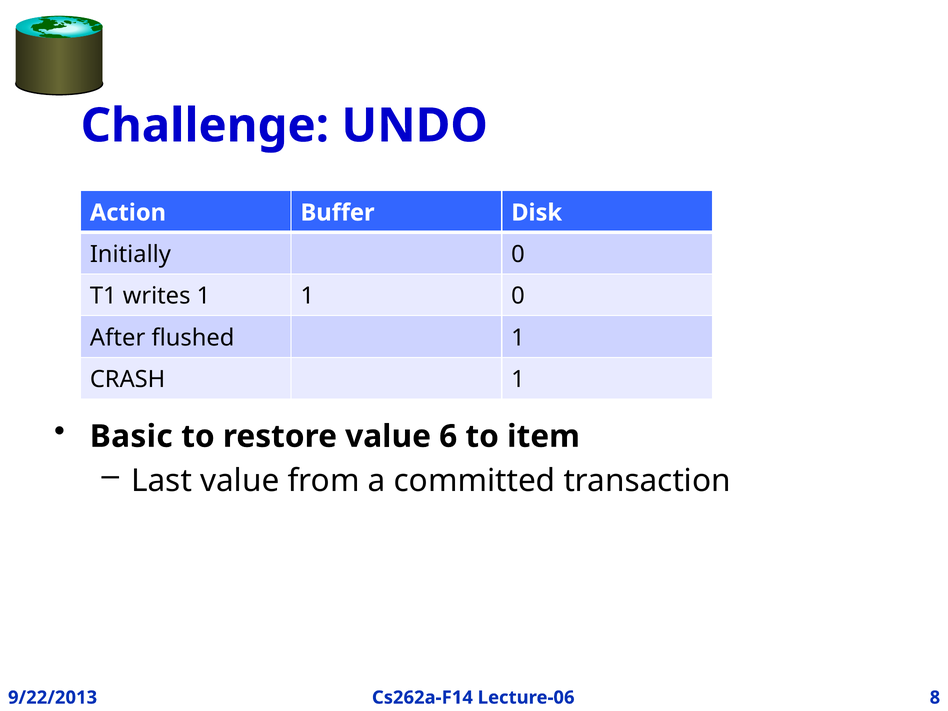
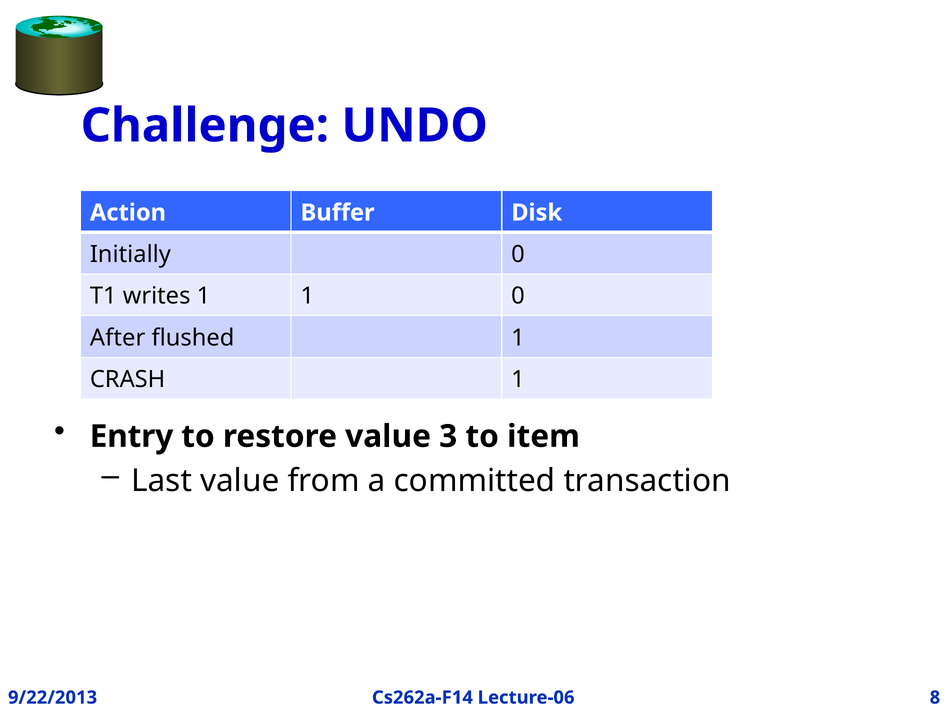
Basic: Basic -> Entry (131, 436)
6: 6 -> 3 (448, 436)
